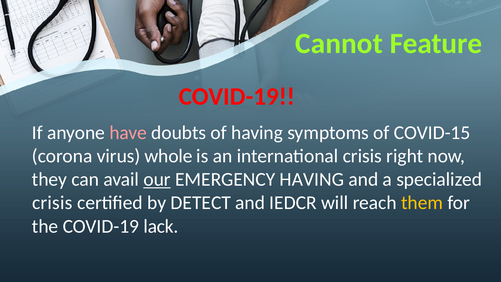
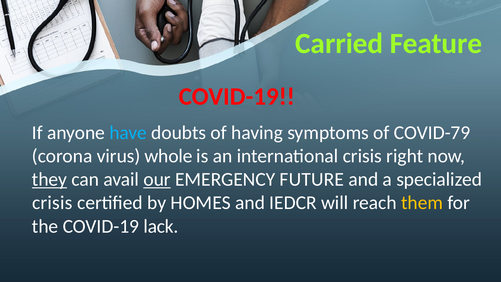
Cannot: Cannot -> Carried (339, 44)
have colour: pink -> light blue (128, 133)
COVID-15: COVID-15 -> COVID-79 (432, 133)
they underline: none -> present (49, 179)
EMERGENCY HAVING: HAVING -> FUTURE (312, 179)
DETECT: DETECT -> HOMES (201, 203)
